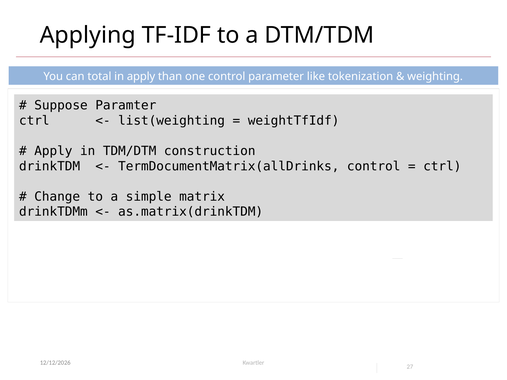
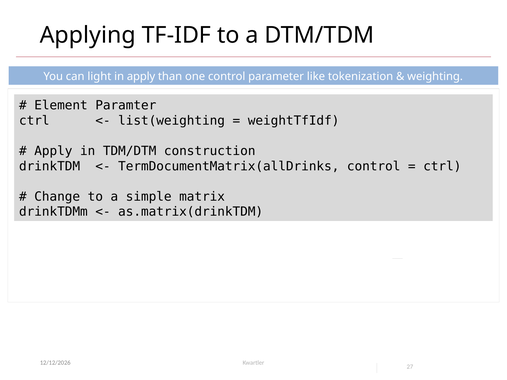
total: total -> light (99, 76)
Suppose: Suppose -> Element (61, 105)
